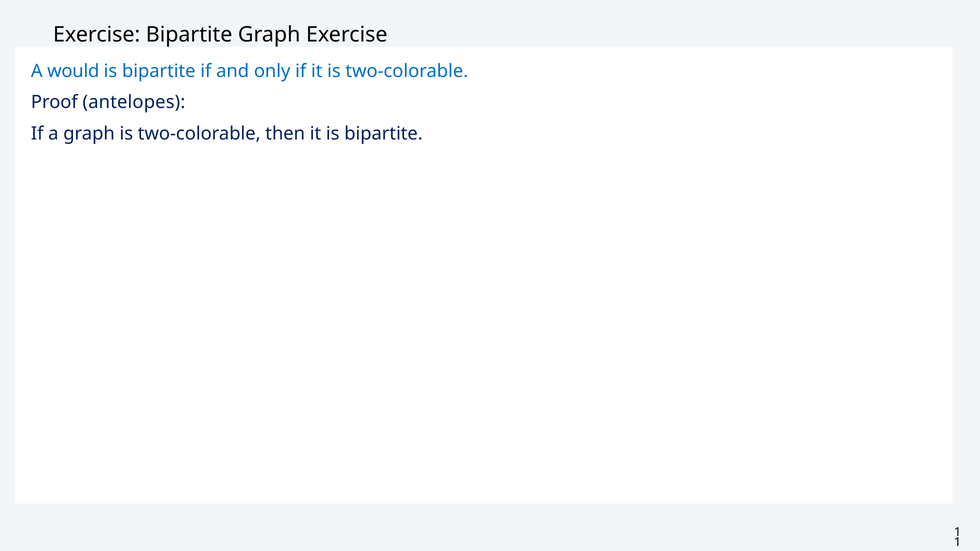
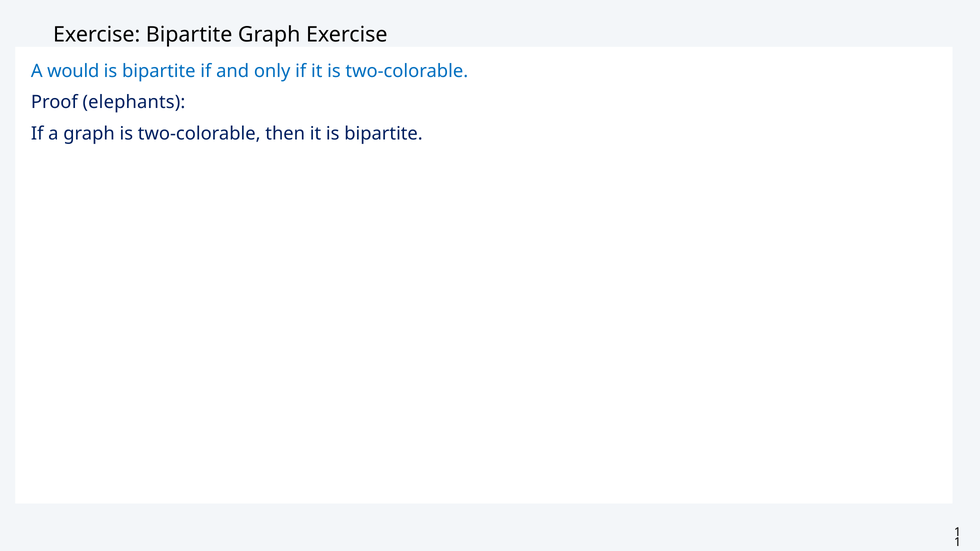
antelopes: antelopes -> elephants (134, 102)
